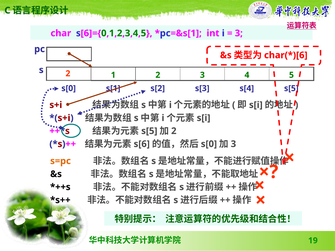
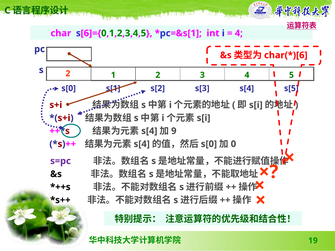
3: 3 -> 4 (239, 33)
s[5: s[5 -> s[4 (149, 131)
2: 2 -> 9 (174, 131)
s[6: s[6 -> s[4 (142, 144)
3: 3 -> 0 (233, 144)
s=pc colour: orange -> purple (61, 161)
